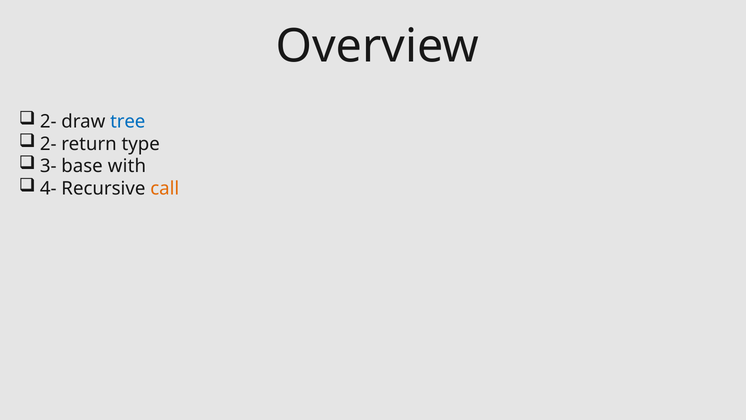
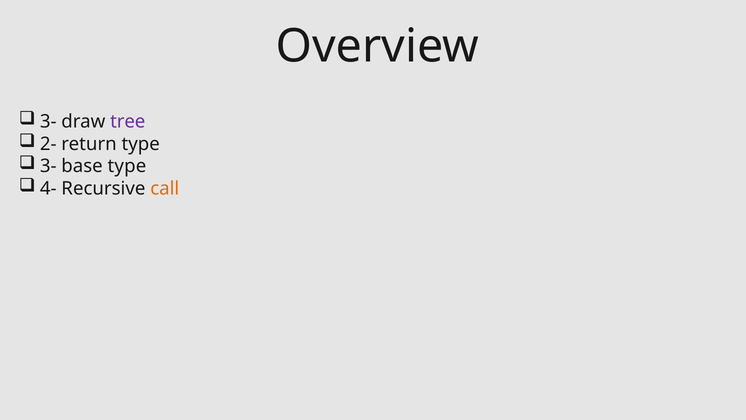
2-: 2- -> 3- (48, 121)
tree colour: blue -> purple (128, 121)
base with: with -> type (127, 166)
